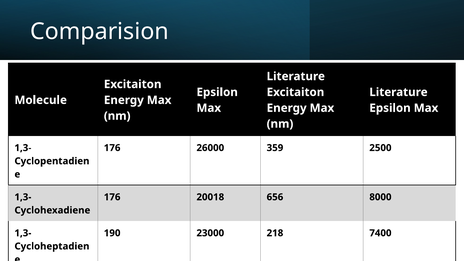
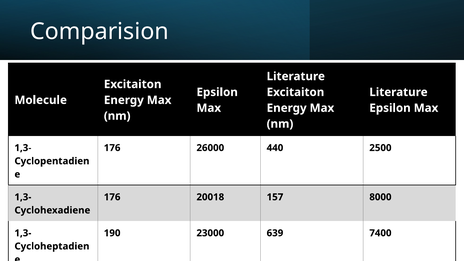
359: 359 -> 440 (275, 148)
656: 656 -> 157 (275, 197)
218: 218 -> 639 (275, 233)
